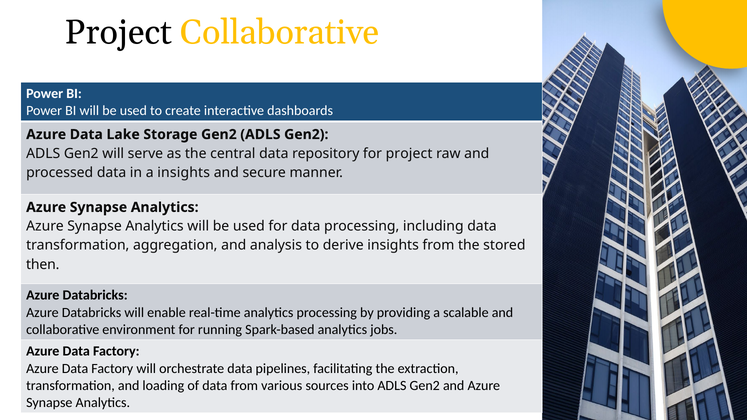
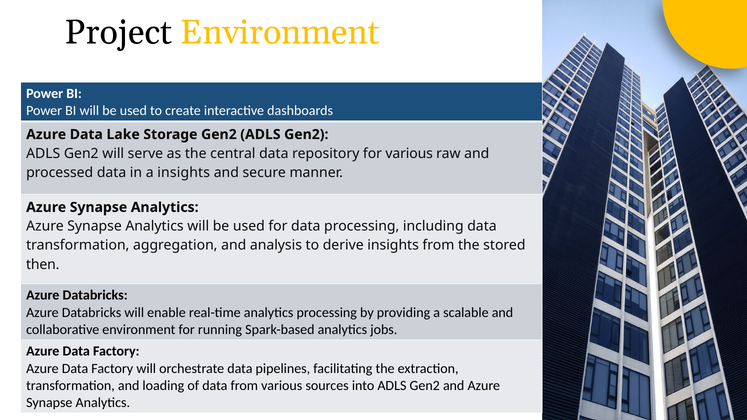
Project Collaborative: Collaborative -> Environment (280, 33)
for project: project -> various (409, 154)
